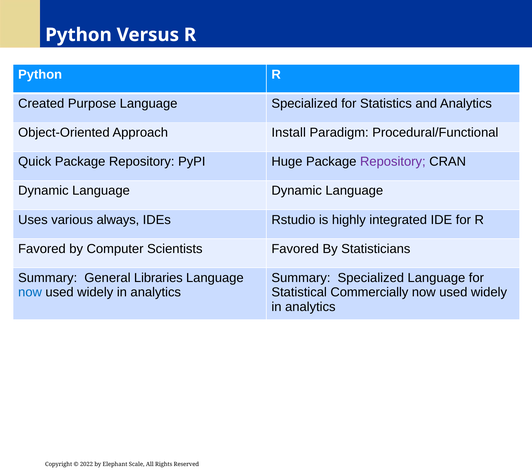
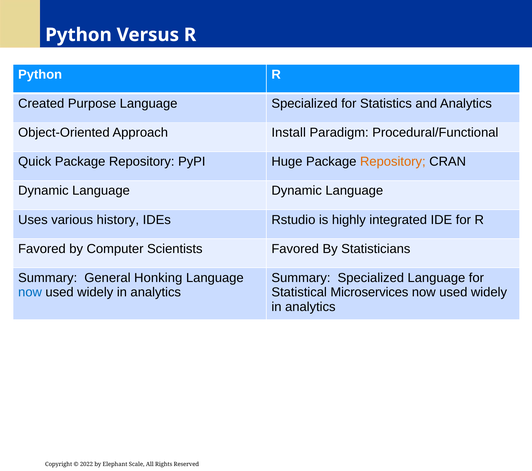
Repository colour: purple -> orange (393, 162)
always: always -> history (118, 220)
Libraries: Libraries -> Honking (158, 278)
Commercially: Commercially -> Microservices (369, 292)
